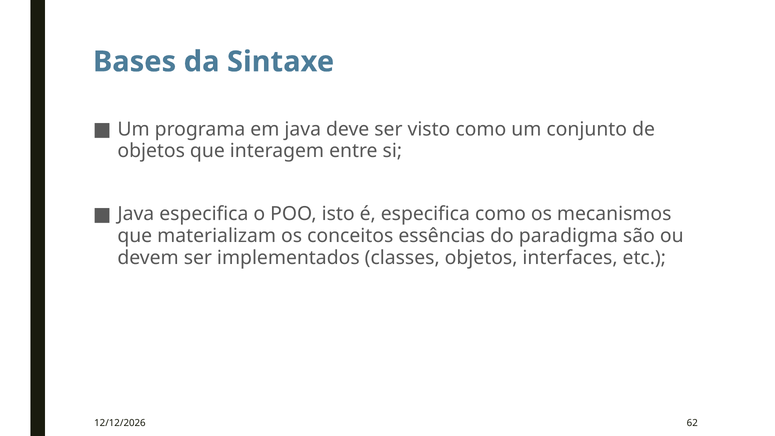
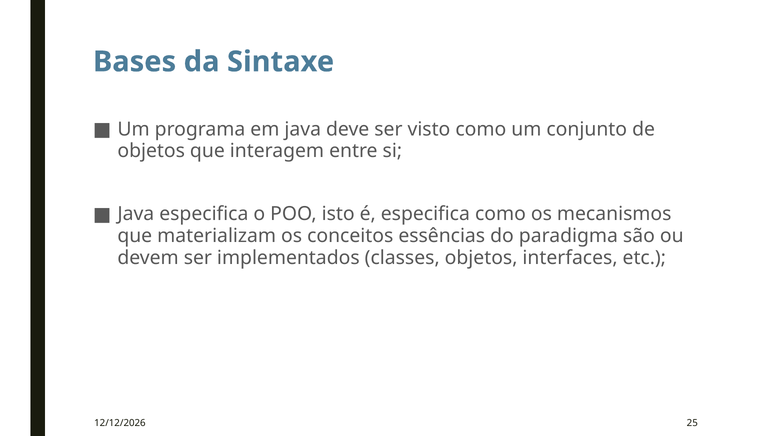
62: 62 -> 25 (692, 423)
